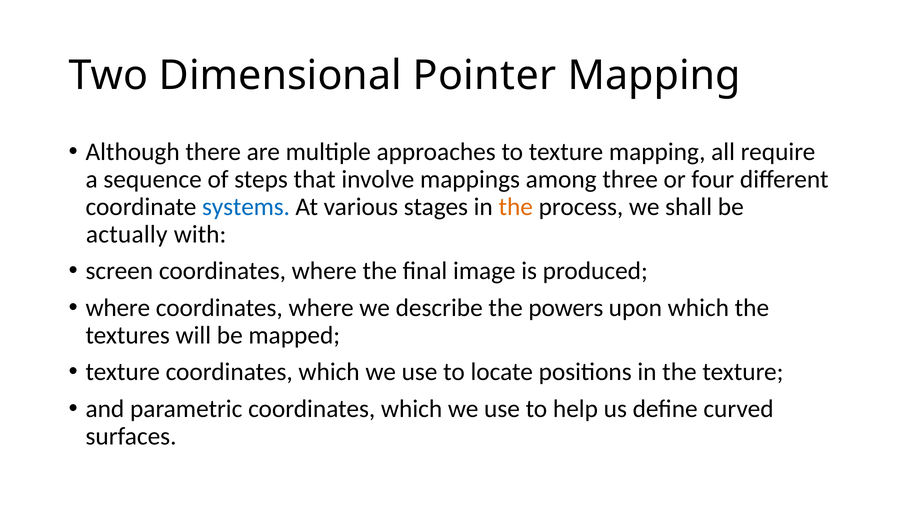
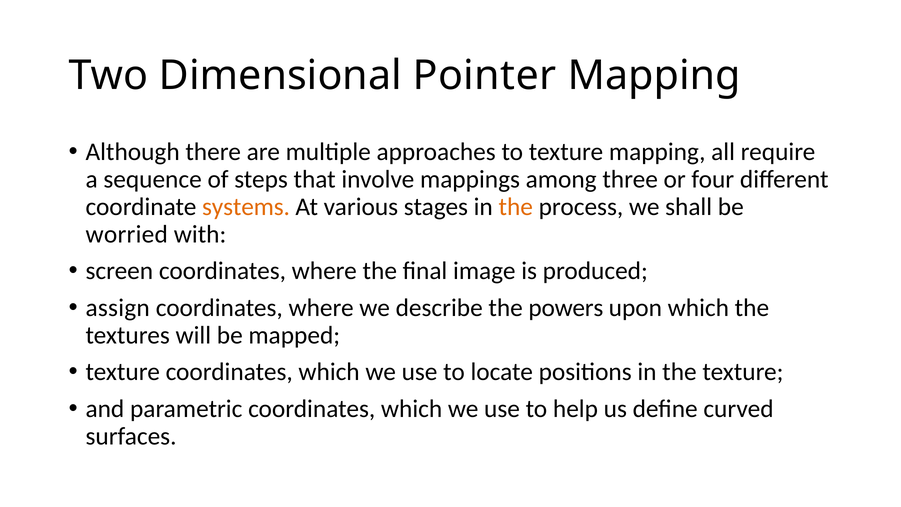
systems colour: blue -> orange (246, 207)
actually: actually -> worried (127, 234)
where: where -> assign (118, 308)
